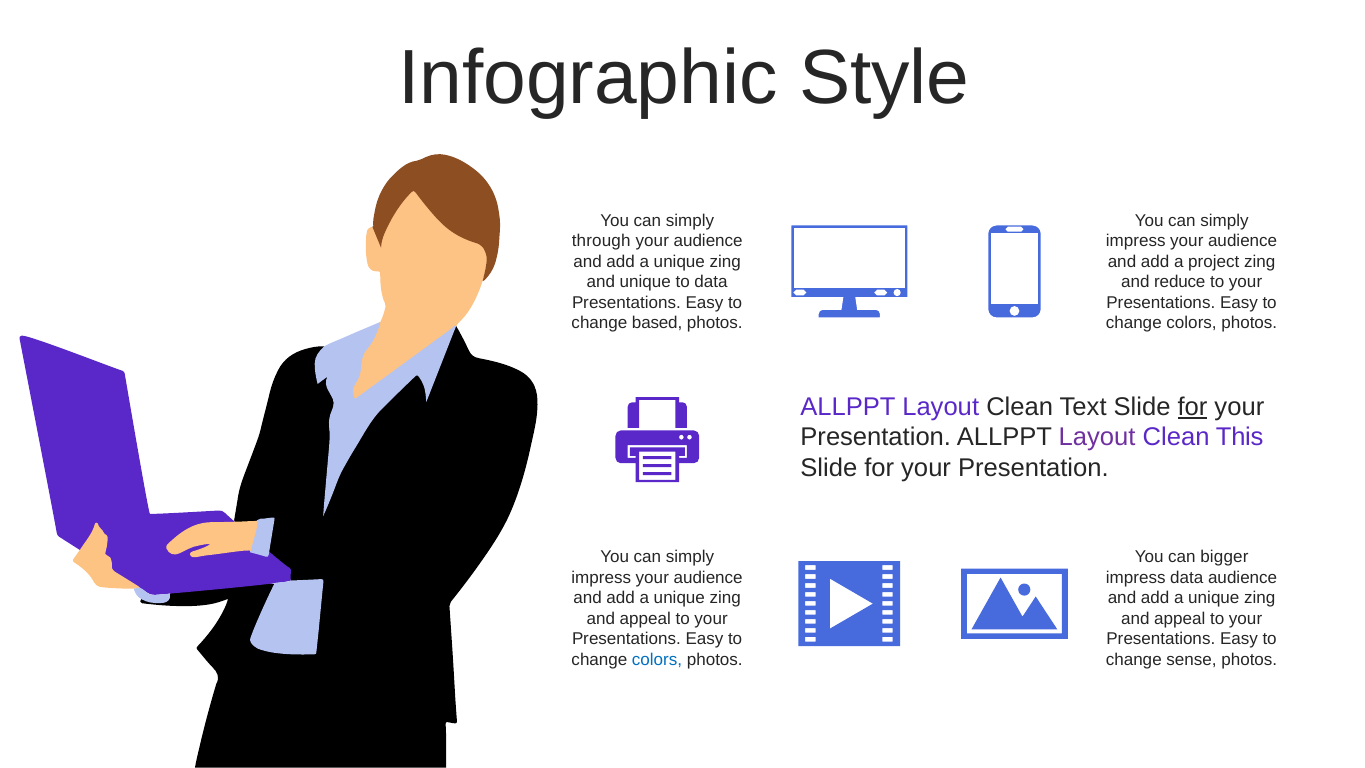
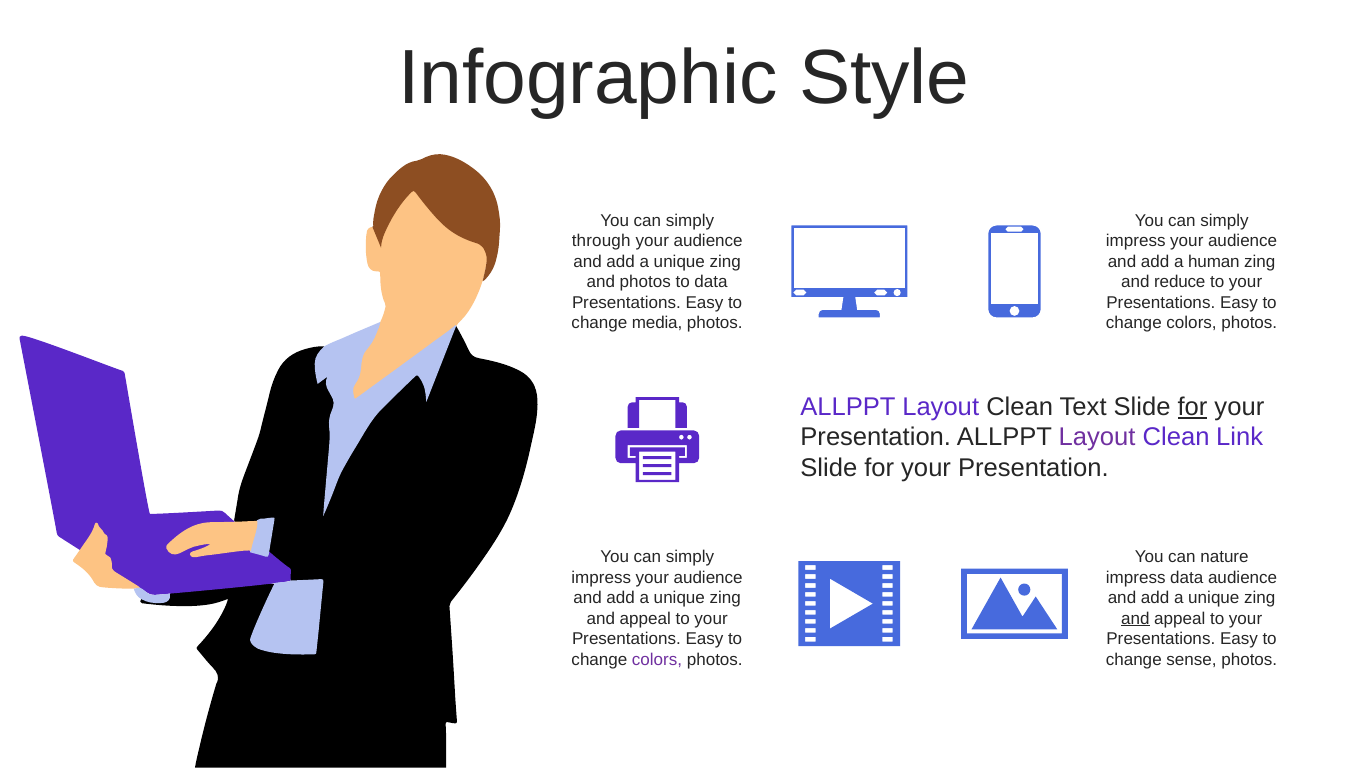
project: project -> human (1214, 262)
and unique: unique -> photos (645, 282)
based: based -> media (657, 323)
This: This -> Link (1240, 437)
bigger: bigger -> nature (1224, 557)
and underline: none -> present (1135, 618)
colors colour: blue -> purple (657, 659)
